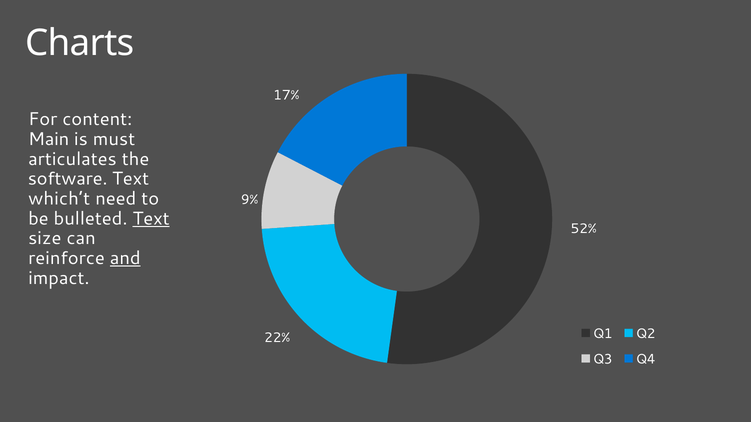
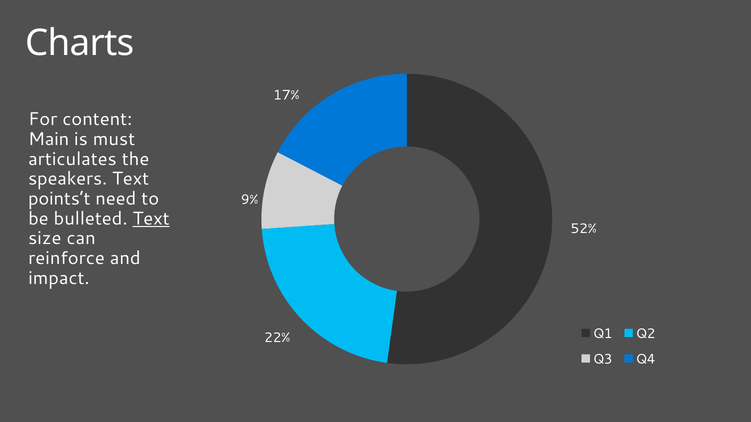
software: software -> speakers (68, 179)
which’t: which’t -> points’t (59, 199)
and underline: present -> none (125, 258)
